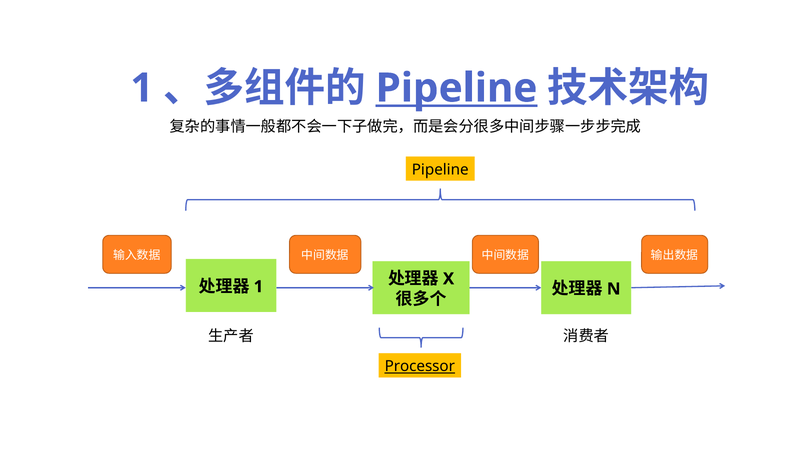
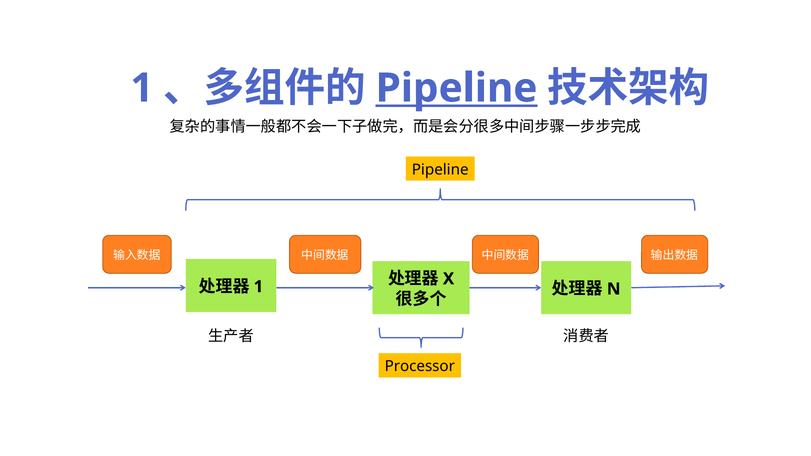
Processor underline: present -> none (420, 367)
